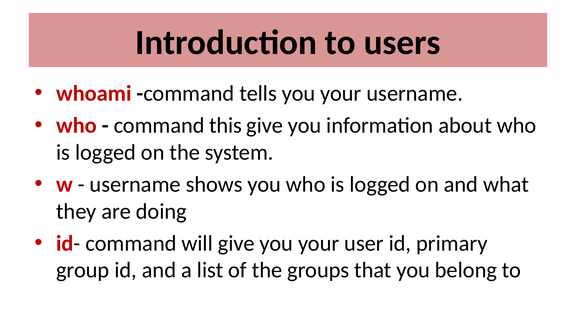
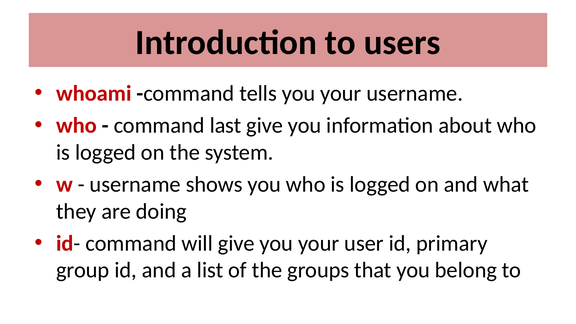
this: this -> last (226, 126)
